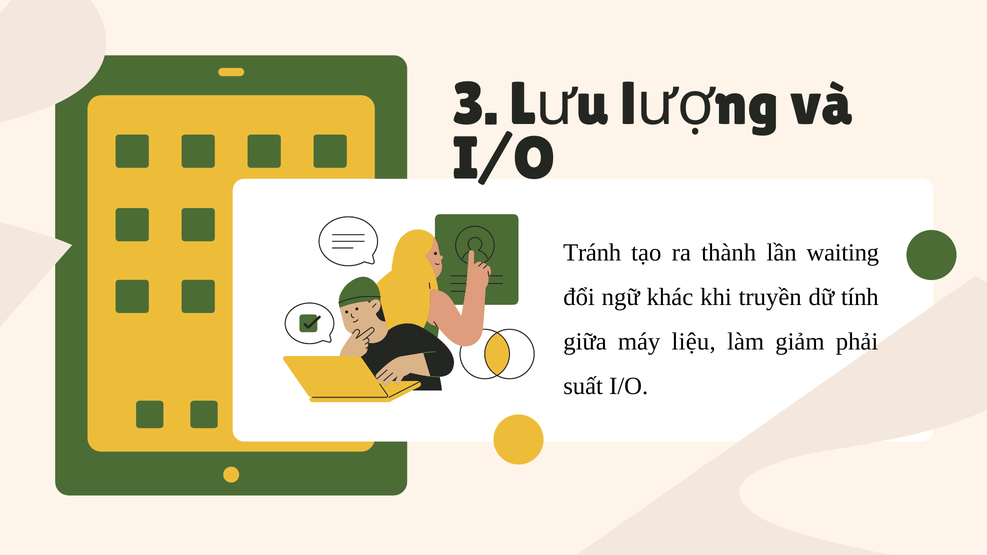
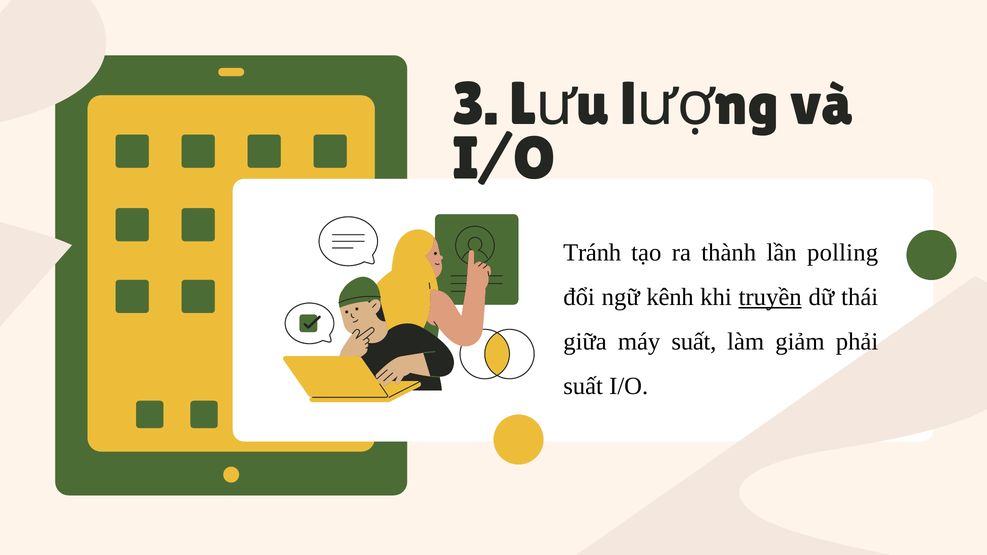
waiting: waiting -> polling (843, 253)
khác: khác -> kênh (670, 297)
truyền underline: none -> present (770, 297)
tính: tính -> thái (860, 297)
máy liệu: liệu -> suất (694, 342)
